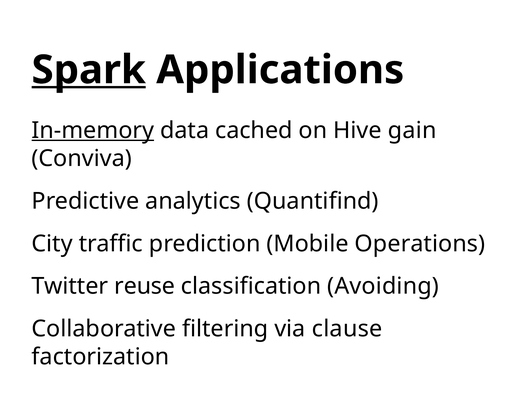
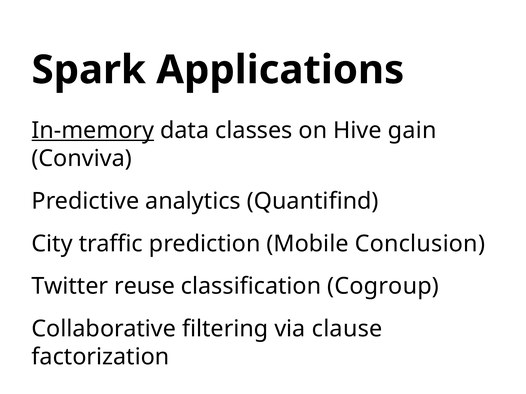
Spark underline: present -> none (89, 70)
cached: cached -> classes (254, 131)
Operations: Operations -> Conclusion (420, 244)
Avoiding: Avoiding -> Cogroup (383, 287)
